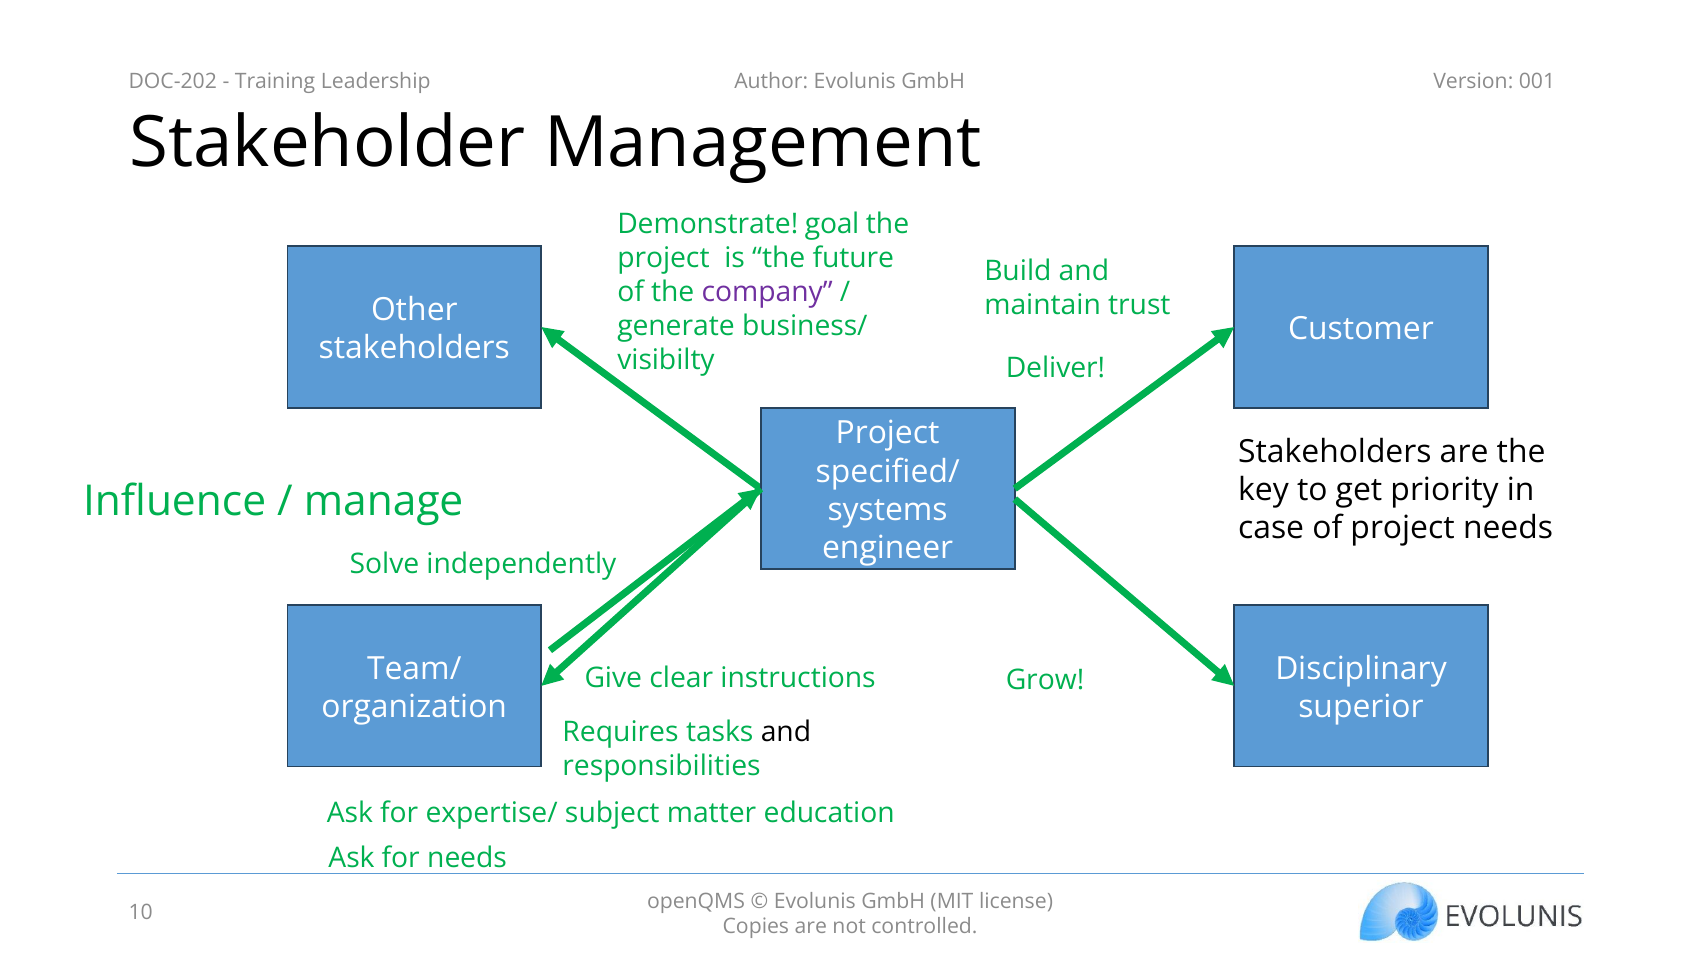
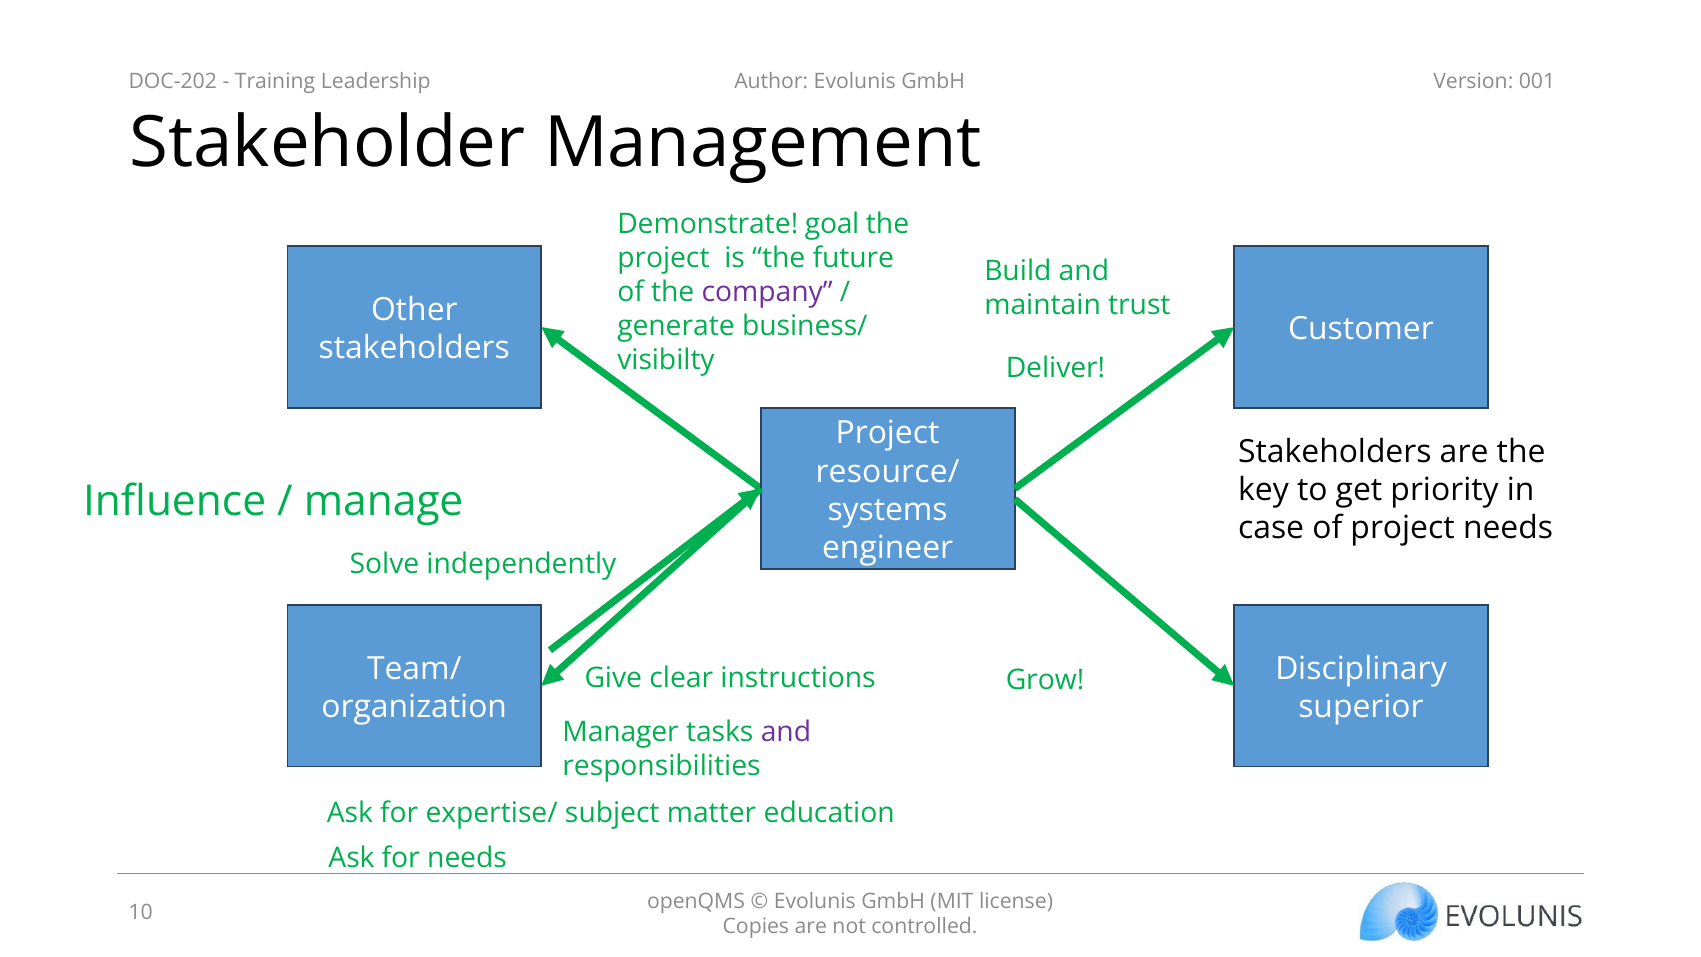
specified/: specified/ -> resource/ (888, 472)
Requires: Requires -> Manager (621, 732)
and colour: black -> purple (786, 732)
